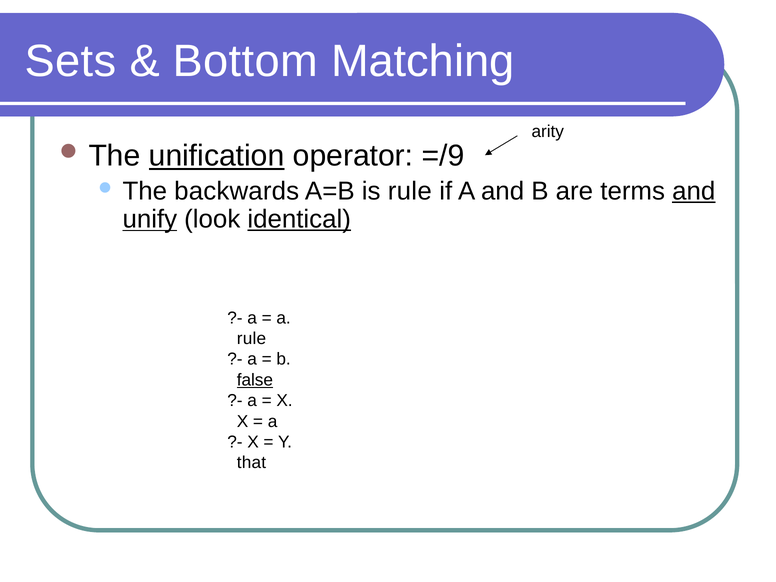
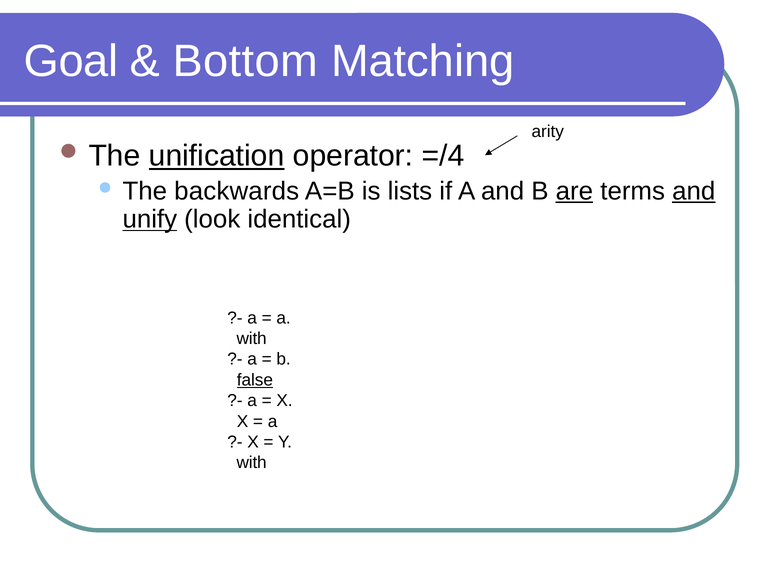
Sets: Sets -> Goal (71, 61)
=/9: =/9 -> =/4 (443, 156)
is rule: rule -> lists (410, 191)
are underline: none -> present (574, 191)
identical underline: present -> none (299, 219)
rule: rule -> with (252, 339)
that: that -> with (252, 463)
